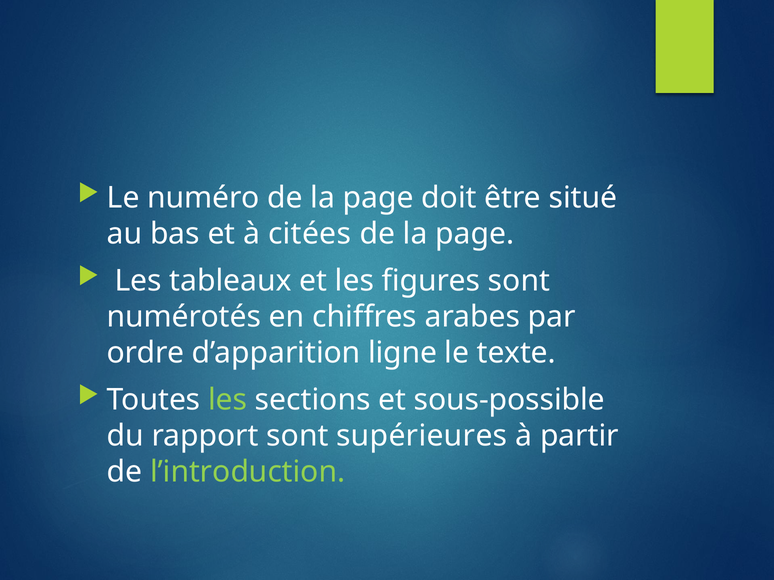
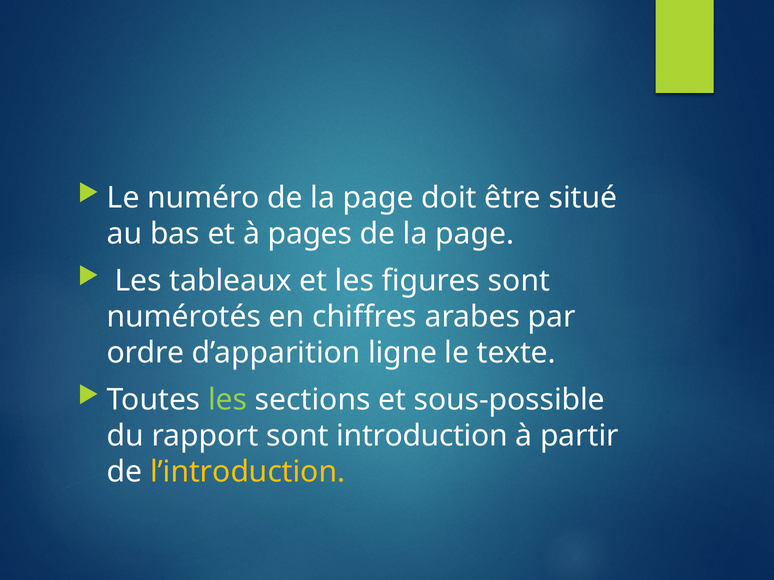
citées: citées -> pages (310, 234)
supérieures: supérieures -> introduction (422, 436)
l’introduction colour: light green -> yellow (248, 472)
